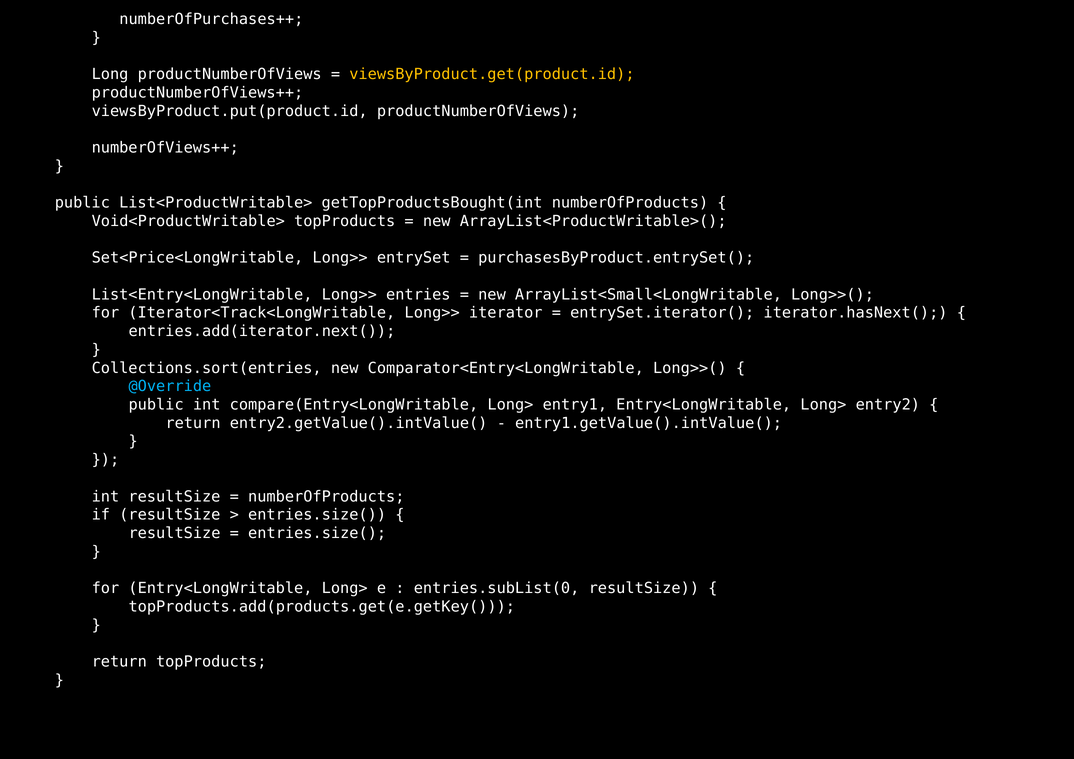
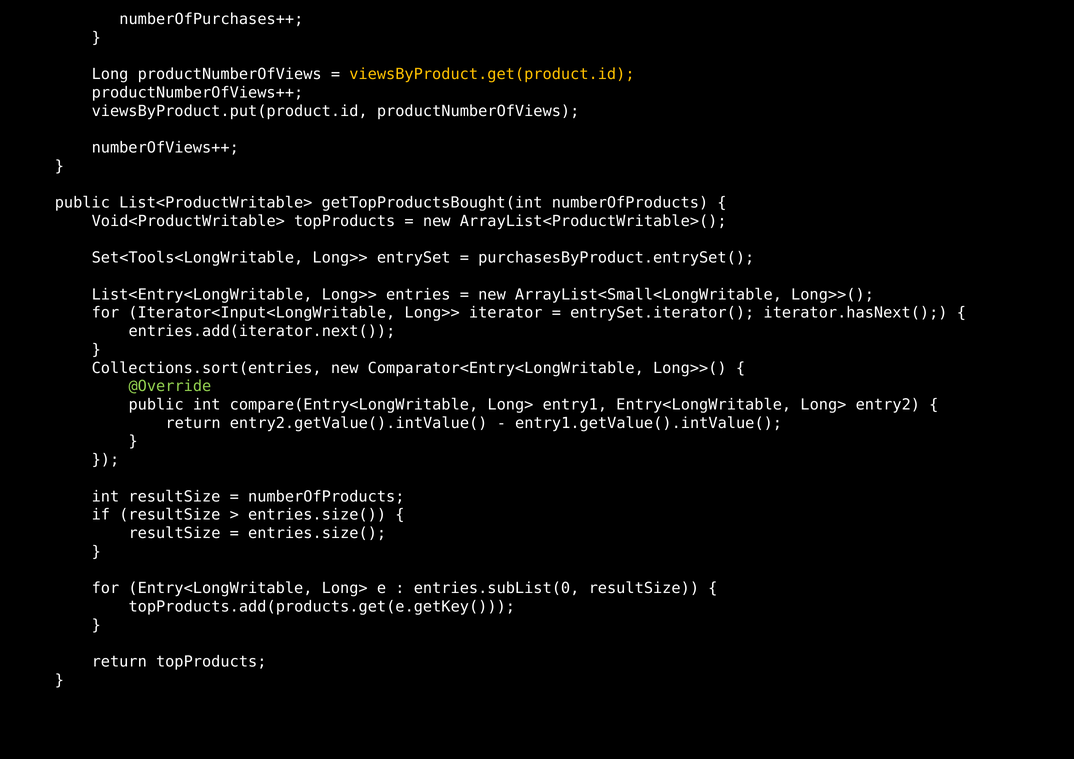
Set<Price<LongWritable: Set<Price<LongWritable -> Set<Tools<LongWritable (197, 258)
Iterator<Track<LongWritable: Iterator<Track<LongWritable -> Iterator<Input<LongWritable (262, 313)
@Override colour: light blue -> light green (170, 387)
